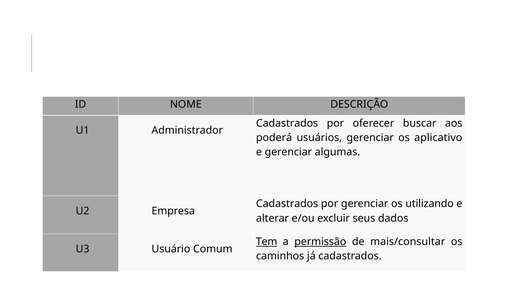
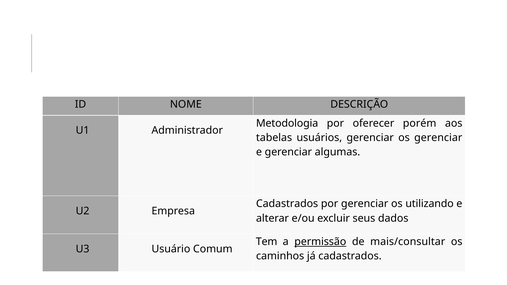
Cadastrados: Cadastrados -> Metodologia (287, 123)
buscar: buscar -> porém (420, 123)
poderá: poderá -> tabelas (274, 138)
os aplicativo: aplicativo -> gerenciar (438, 138)
Tem underline: present -> none (267, 242)
